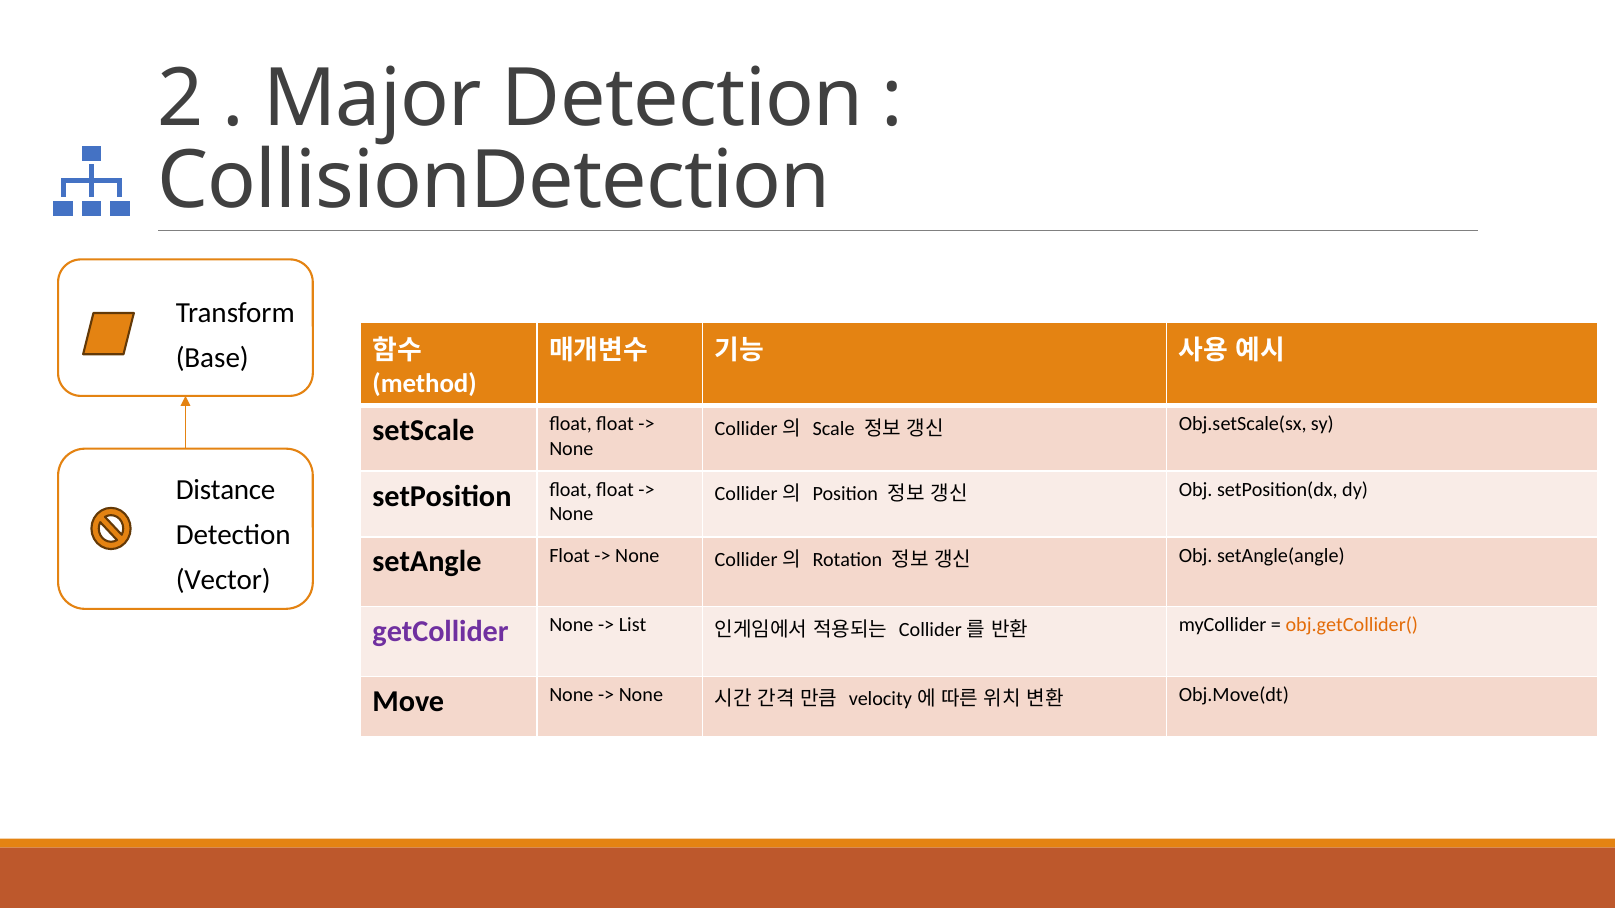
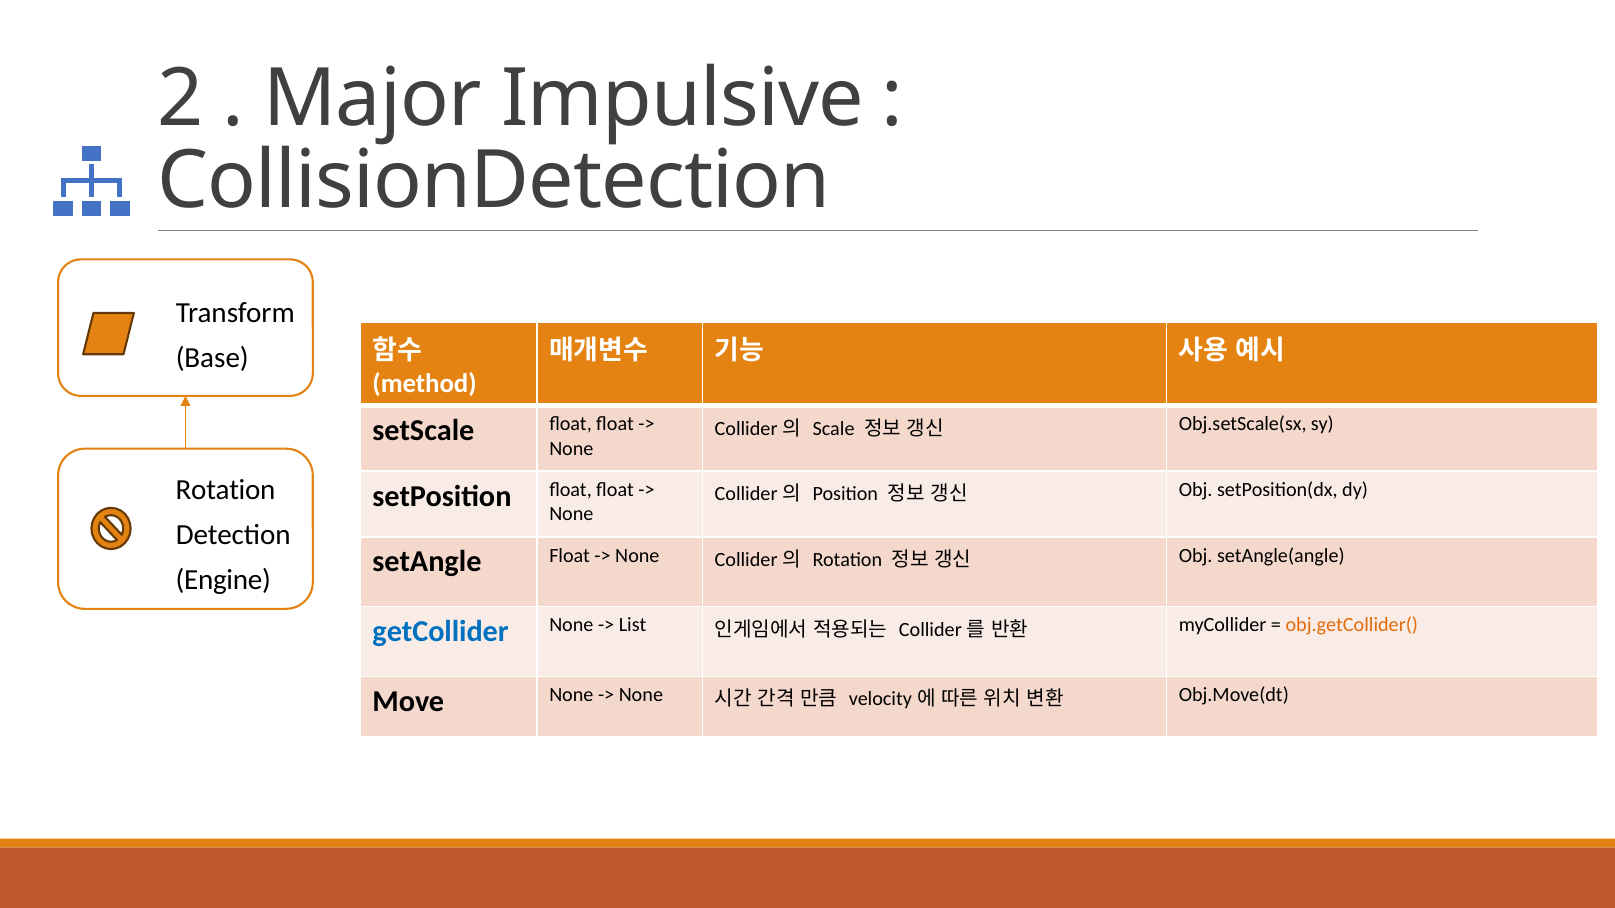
Major Detection: Detection -> Impulsive (683, 99)
Distance: Distance -> Rotation (226, 490)
Vector: Vector -> Engine (223, 580)
getCollider colour: purple -> blue (441, 632)
